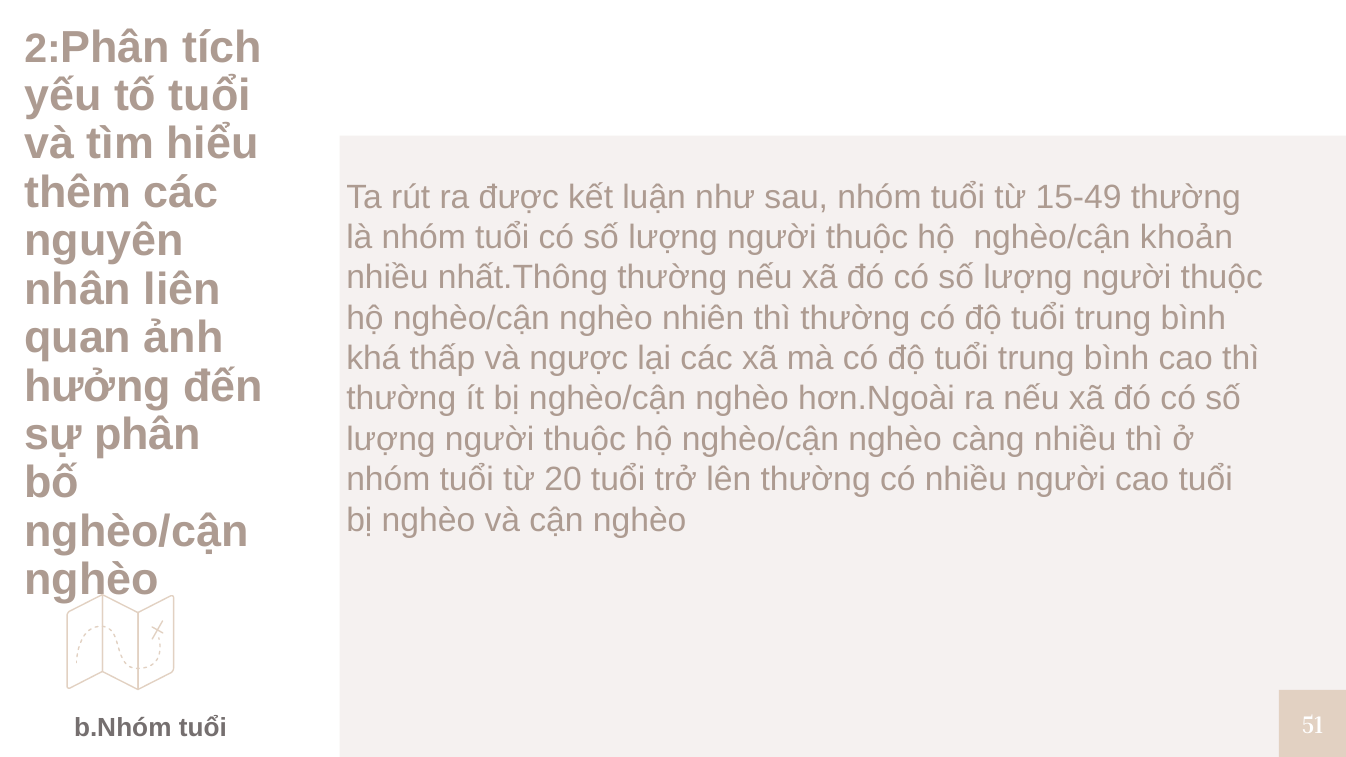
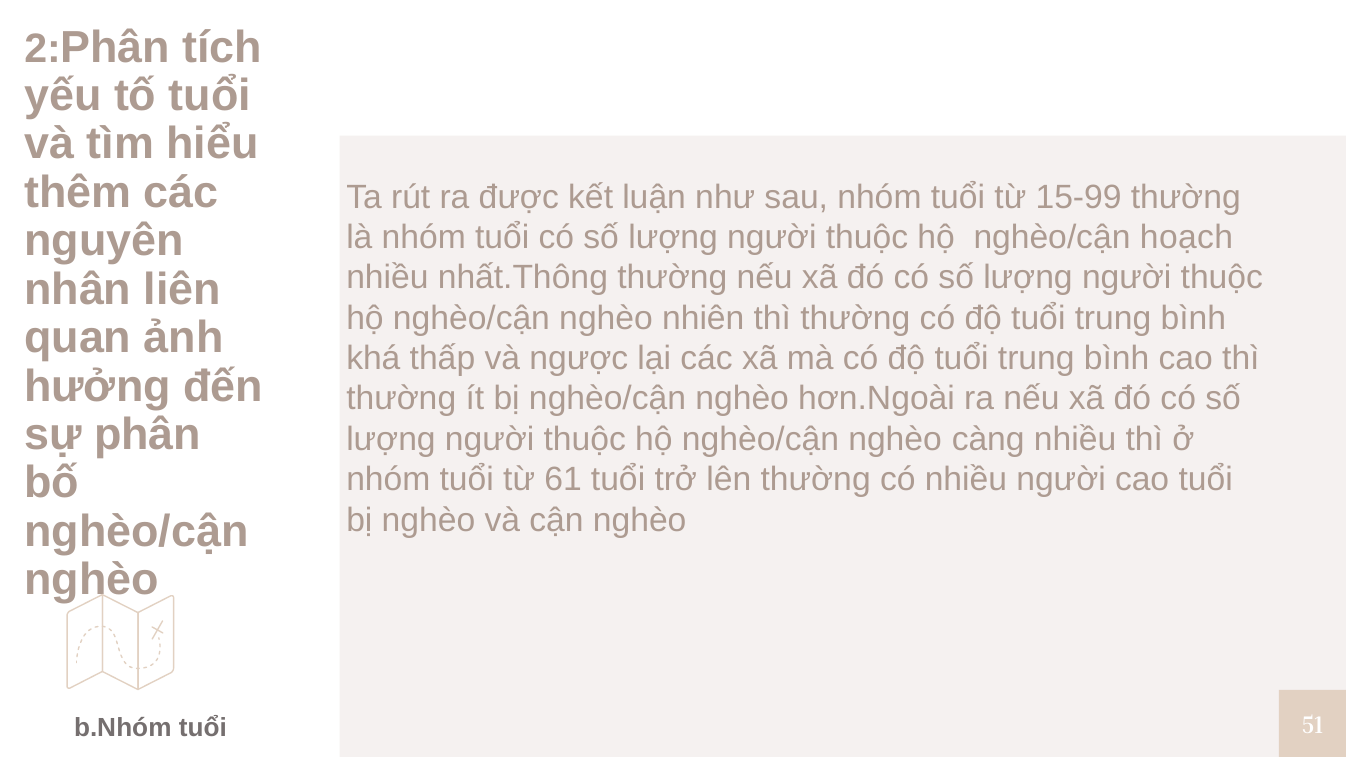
15-49: 15-49 -> 15-99 (1079, 197)
khoản: khoản -> hoạch (1186, 237)
20: 20 -> 61 (563, 480)
